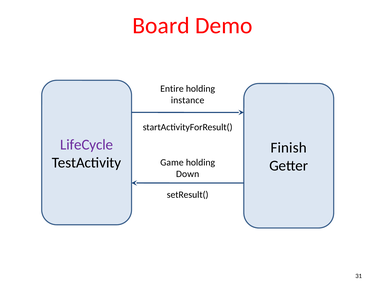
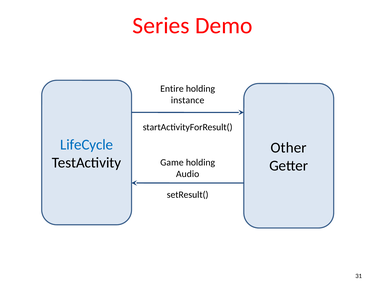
Board: Board -> Series (161, 26)
LifeCycle colour: purple -> blue (87, 144)
Finish: Finish -> Other (289, 148)
Down: Down -> Audio (188, 174)
